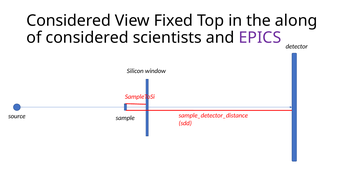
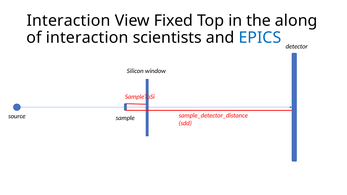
Considered: Considered -> Interaction (69, 21)
of considered: considered -> interaction (87, 38)
EPICS colour: purple -> blue (260, 38)
